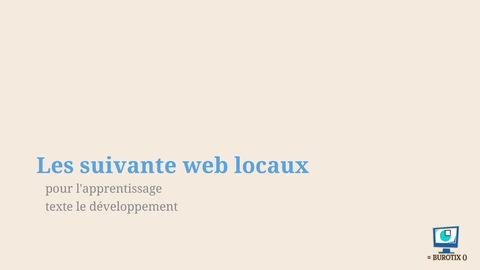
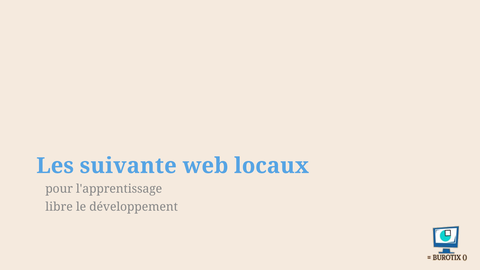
texte: texte -> libre (59, 207)
